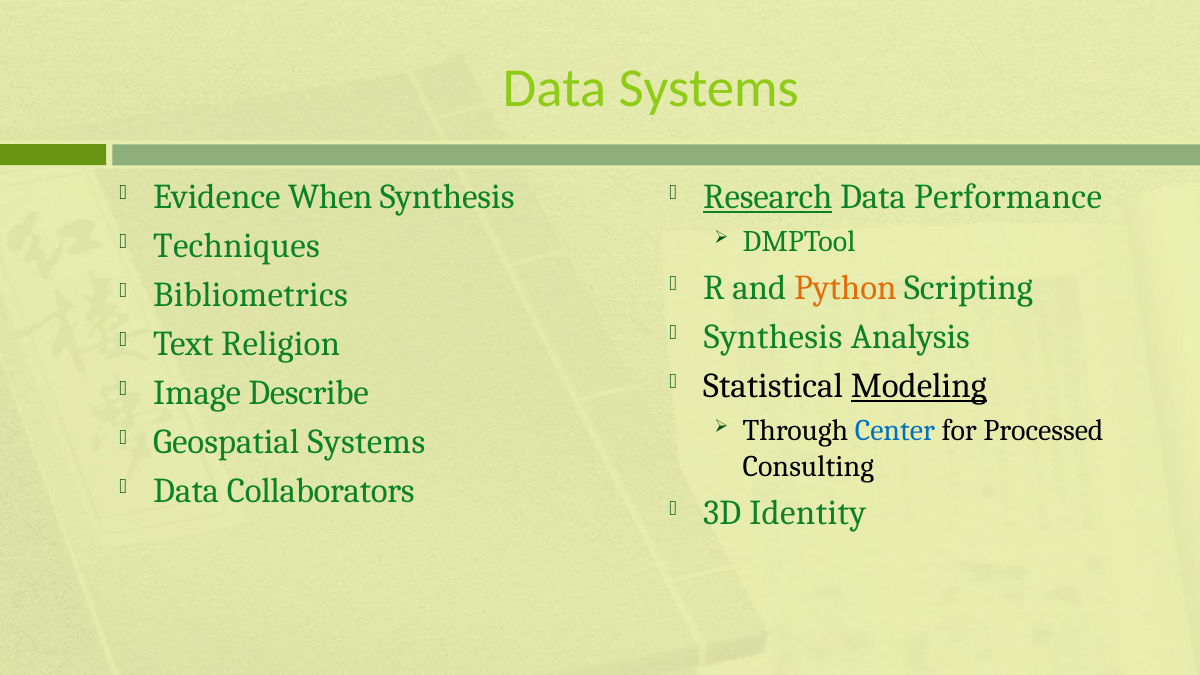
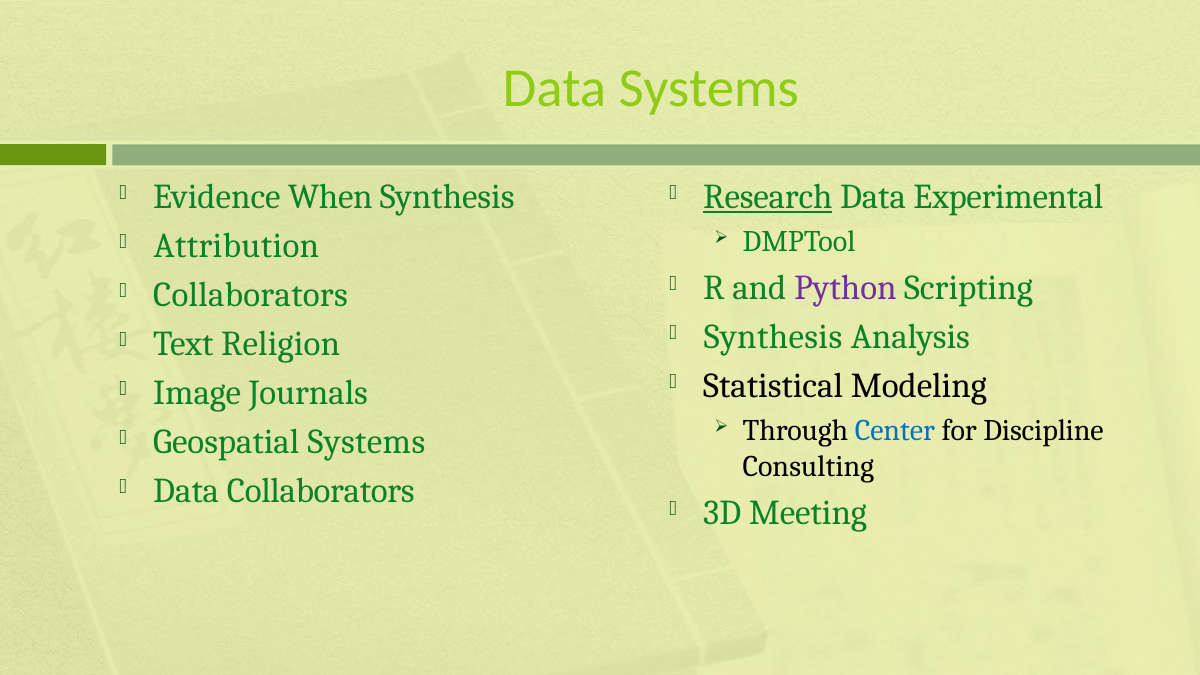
Performance: Performance -> Experimental (1008, 197)
Techniques: Techniques -> Attribution (236, 246)
Python colour: orange -> purple (845, 288)
Bibliometrics: Bibliometrics -> Collaborators (251, 295)
Modeling underline: present -> none (919, 386)
Describe: Describe -> Journals (308, 393)
Processed: Processed -> Discipline (1044, 431)
Identity: Identity -> Meeting (808, 513)
